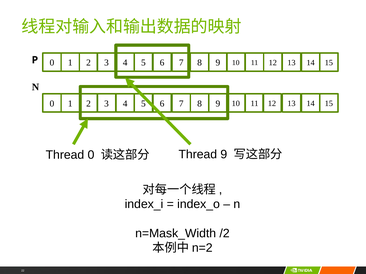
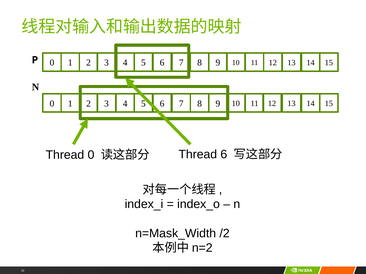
Thread 9: 9 -> 6 (224, 155)
